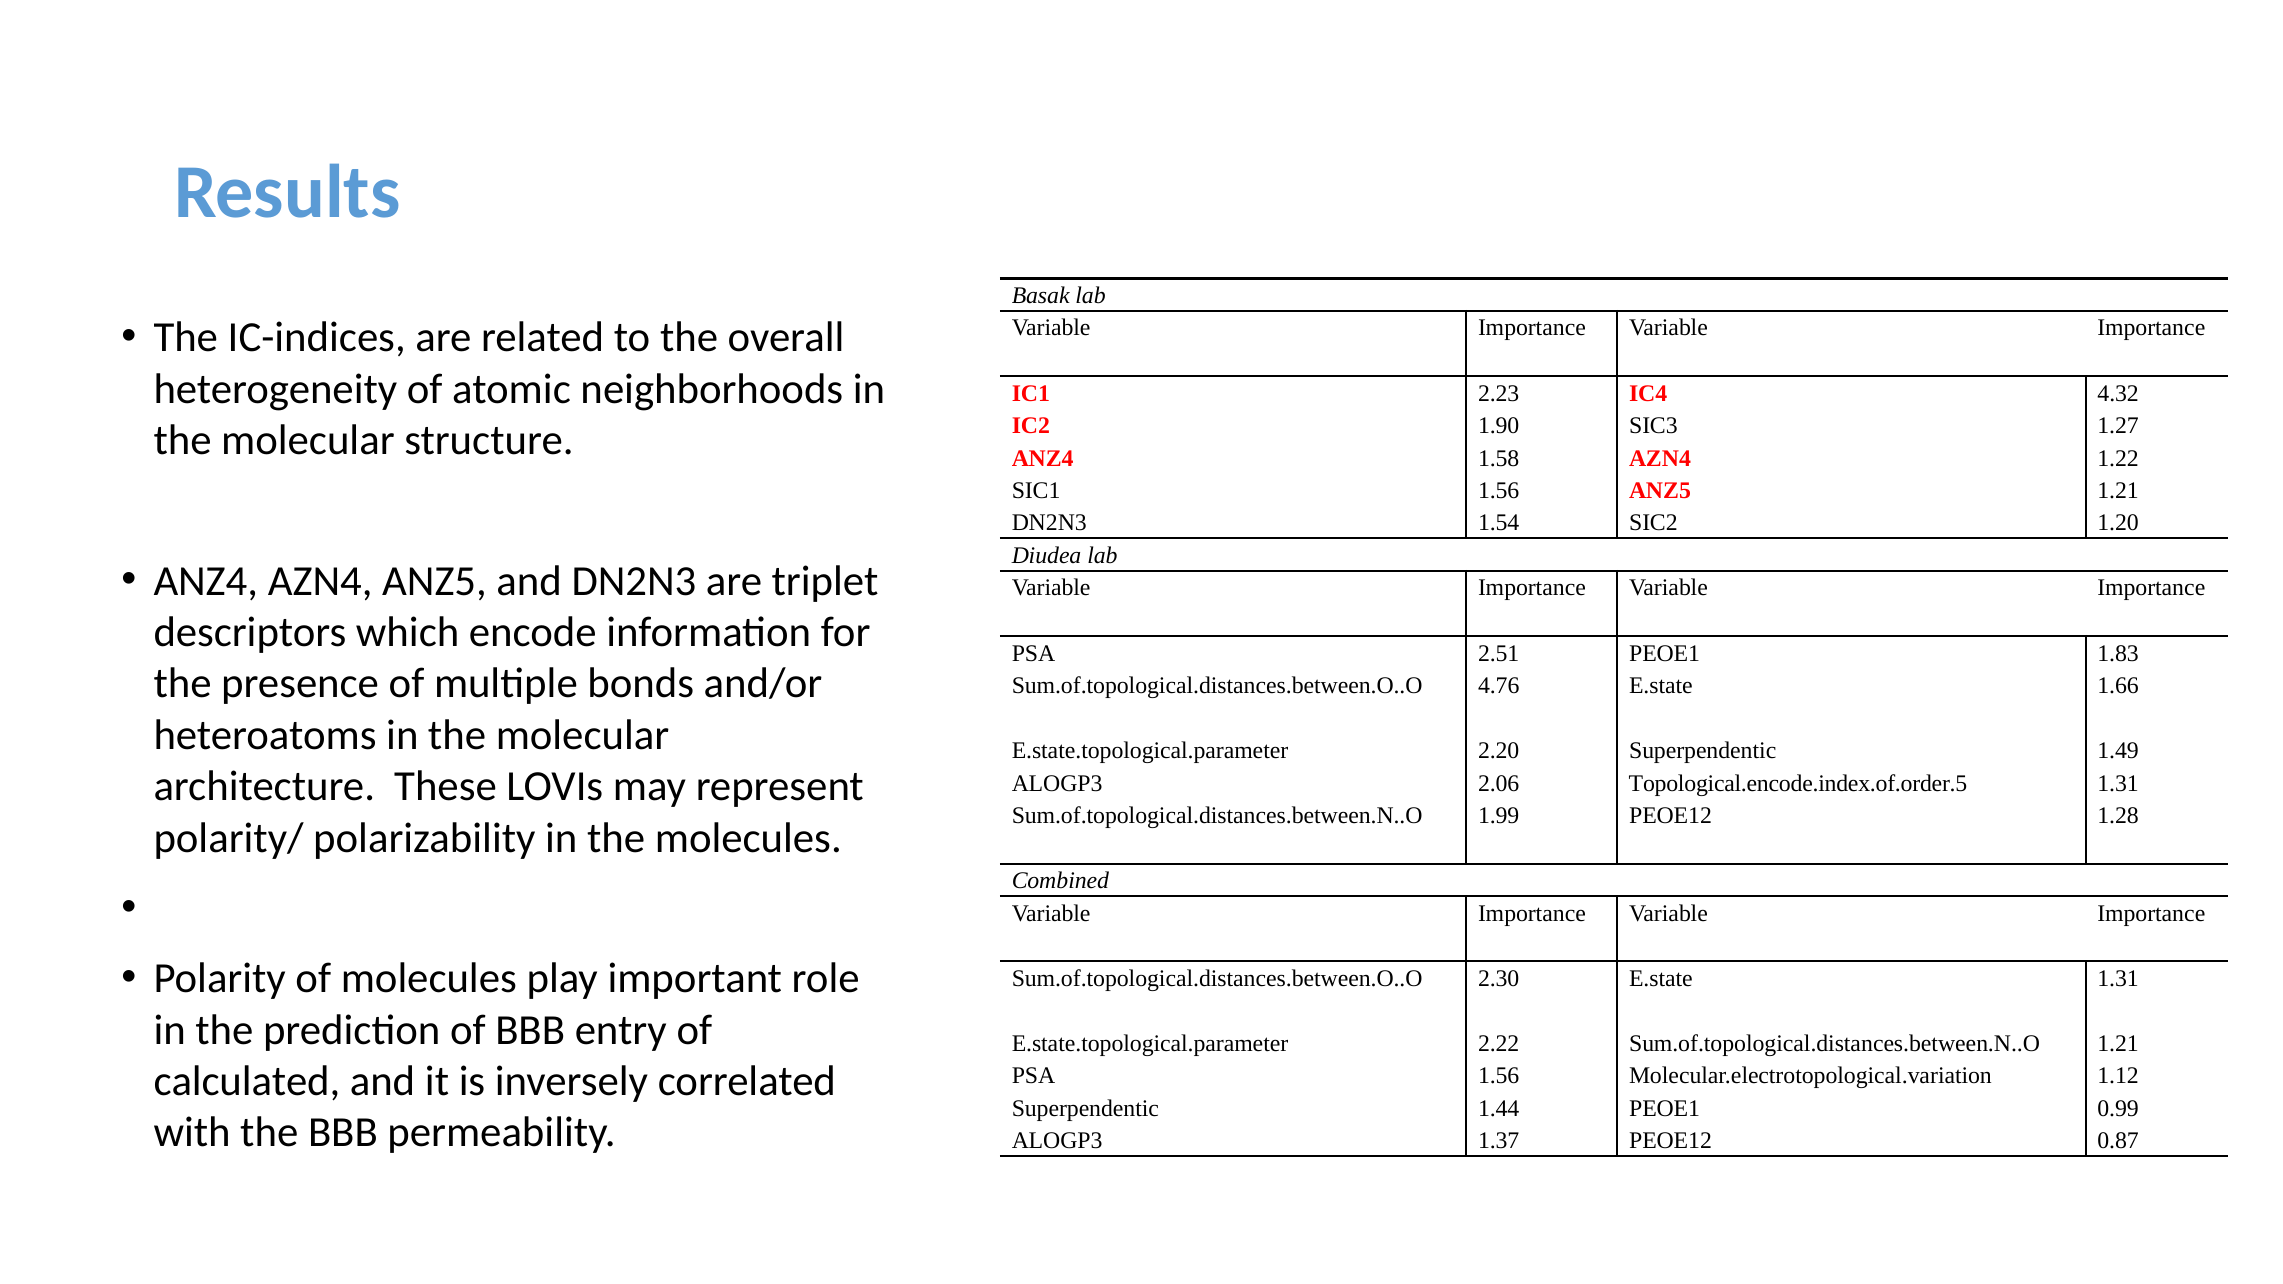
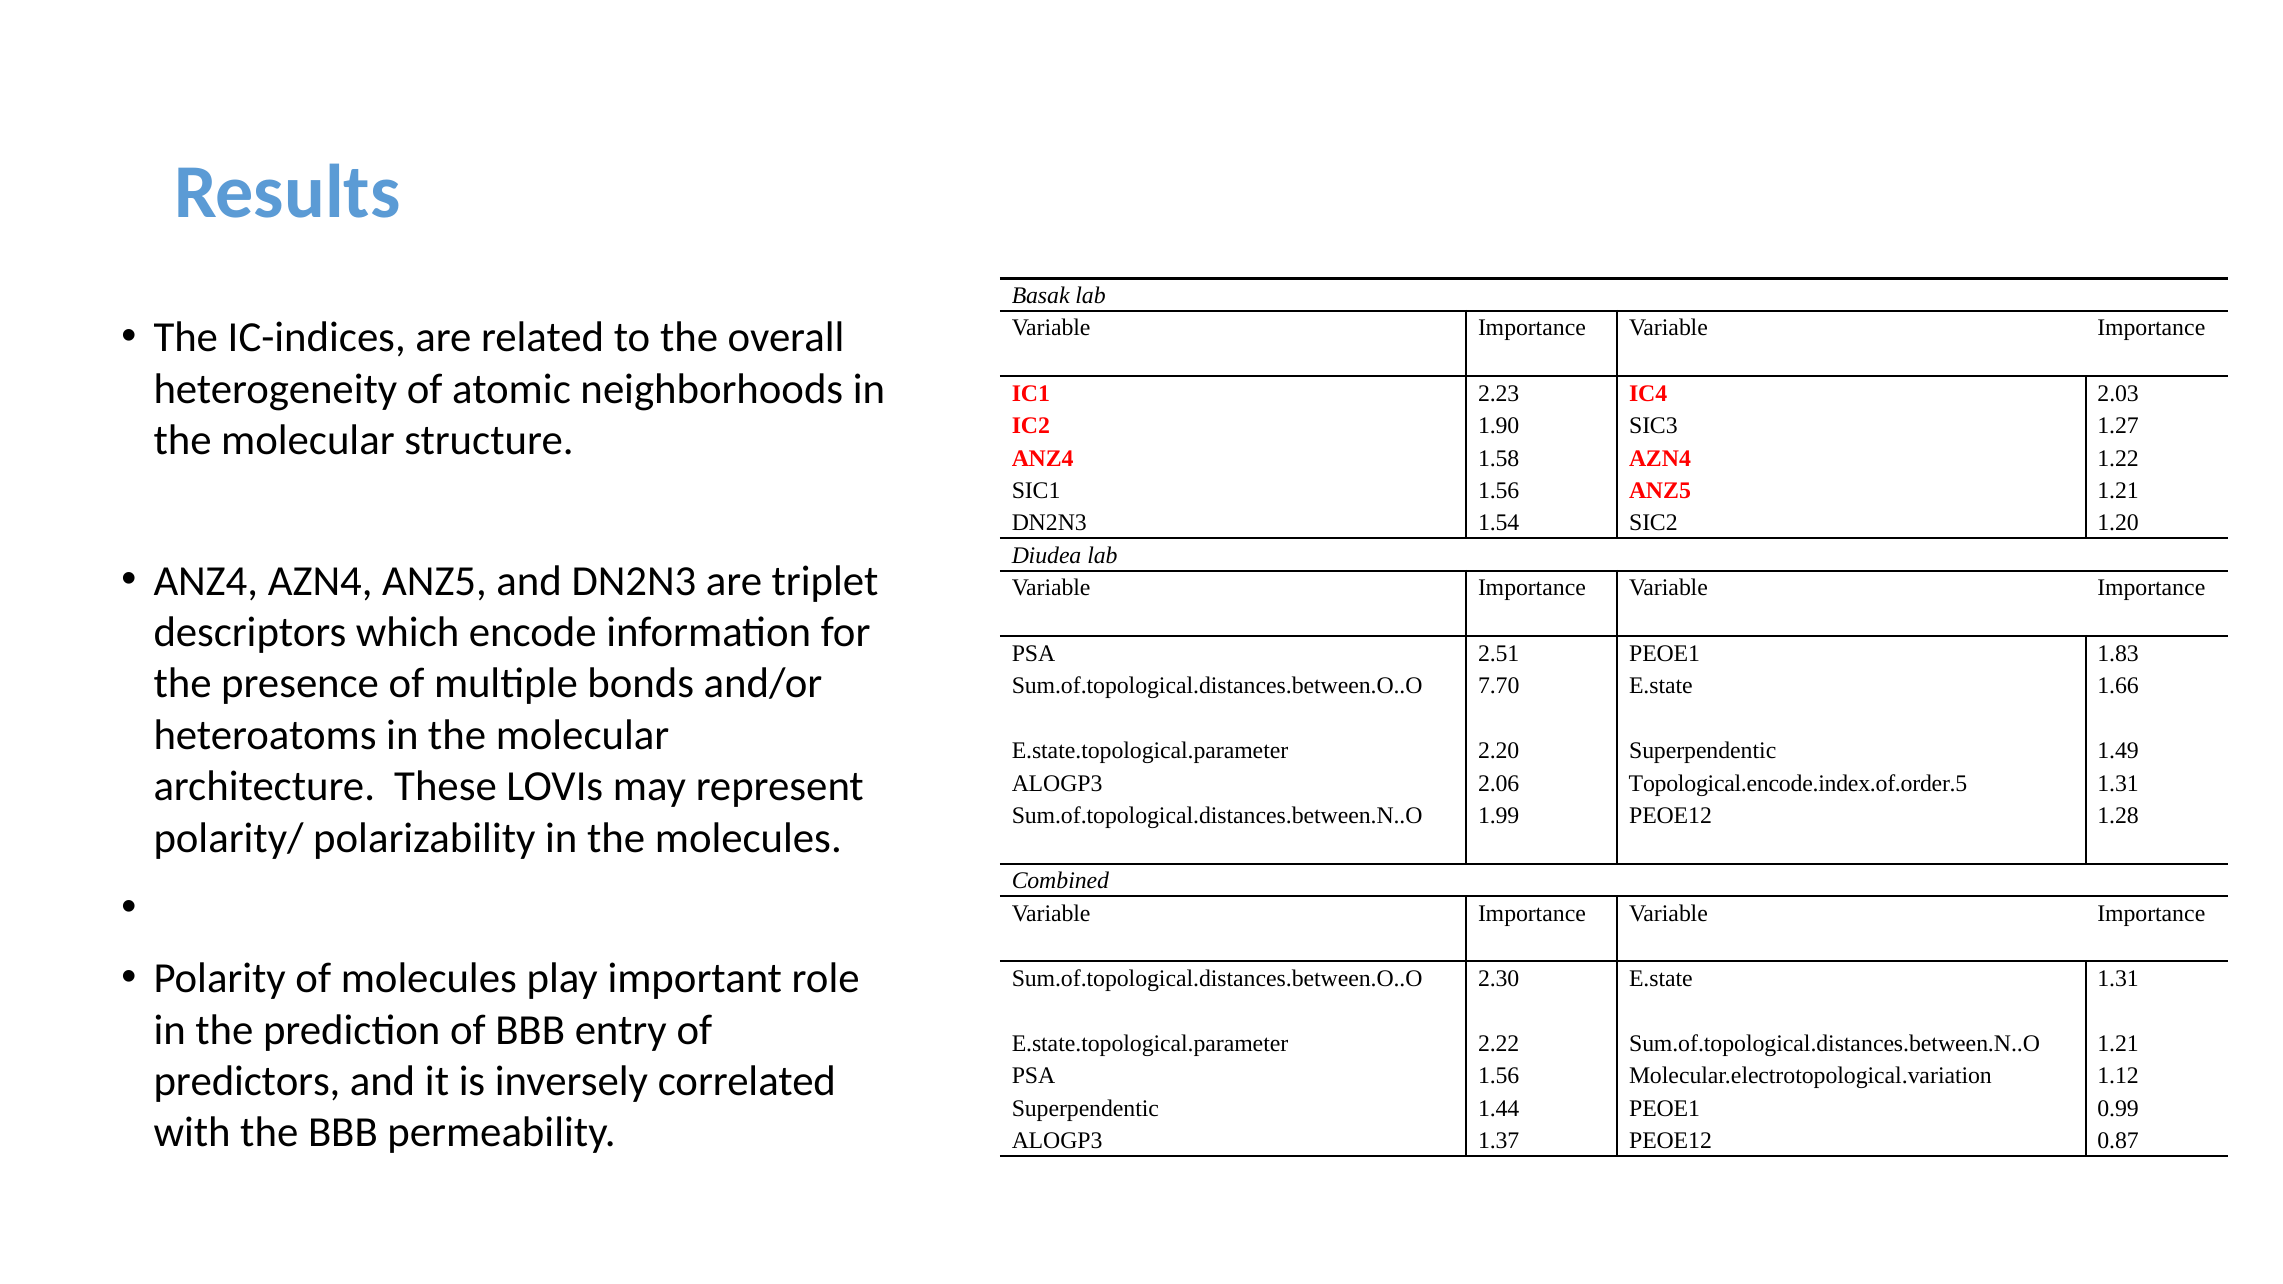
4.32: 4.32 -> 2.03 (2118, 393)
4.76: 4.76 -> 7.70 (1499, 686)
calculated: calculated -> predictors (247, 1082)
